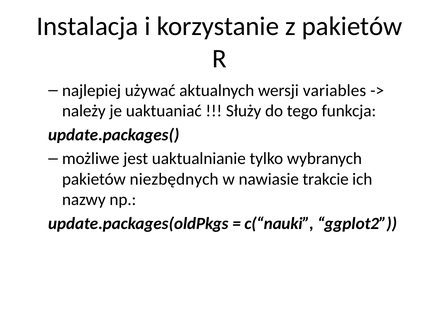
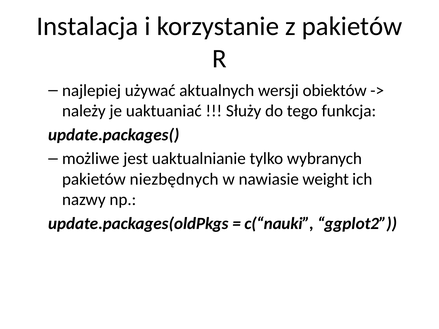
variables: variables -> obiektów (335, 90)
trakcie: trakcie -> weight (326, 179)
